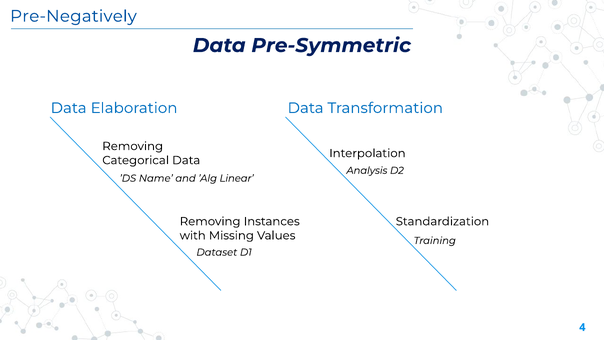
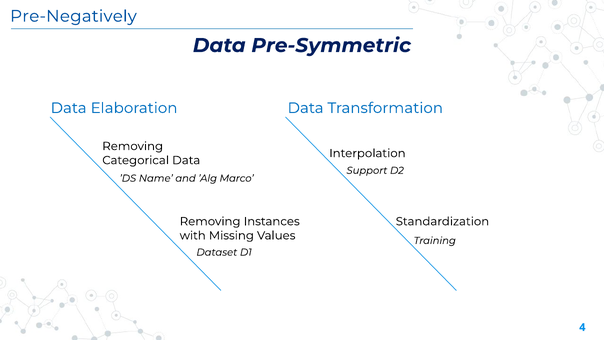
Analysis: Analysis -> Support (367, 170)
Linear: Linear -> Marco (237, 178)
